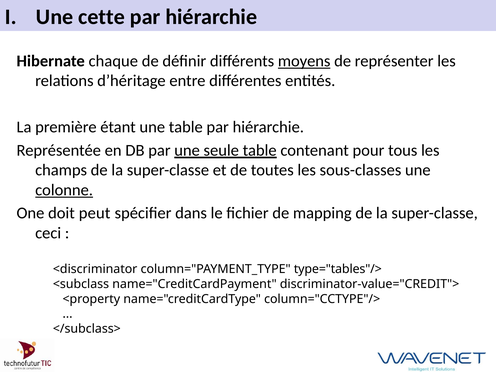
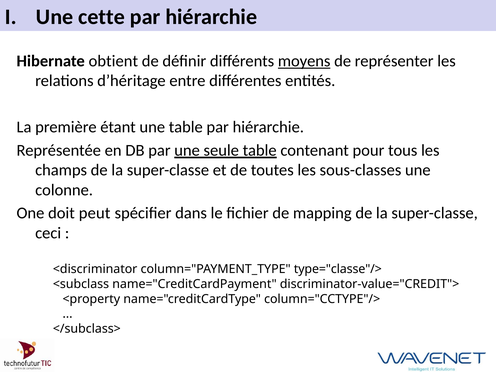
chaque: chaque -> obtient (113, 61)
colonne underline: present -> none (64, 190)
type="tables"/>: type="tables"/> -> type="classe"/> (338, 269)
